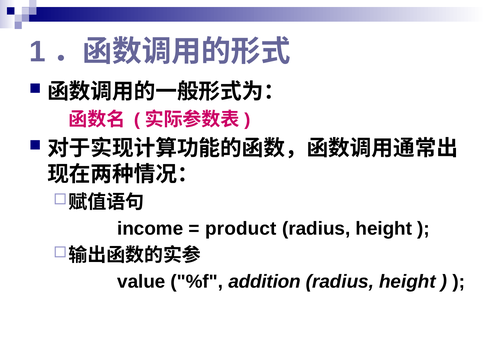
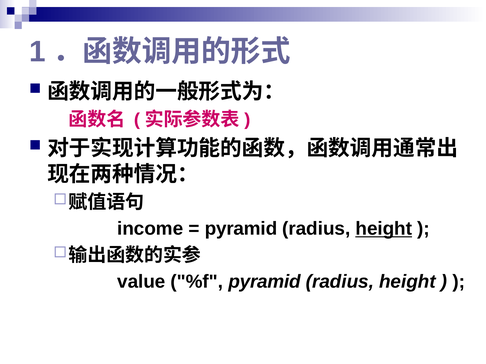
product: product -> pyramid (241, 229)
height underline: none -> present (384, 229)
%f addition: addition -> pyramid (265, 282)
